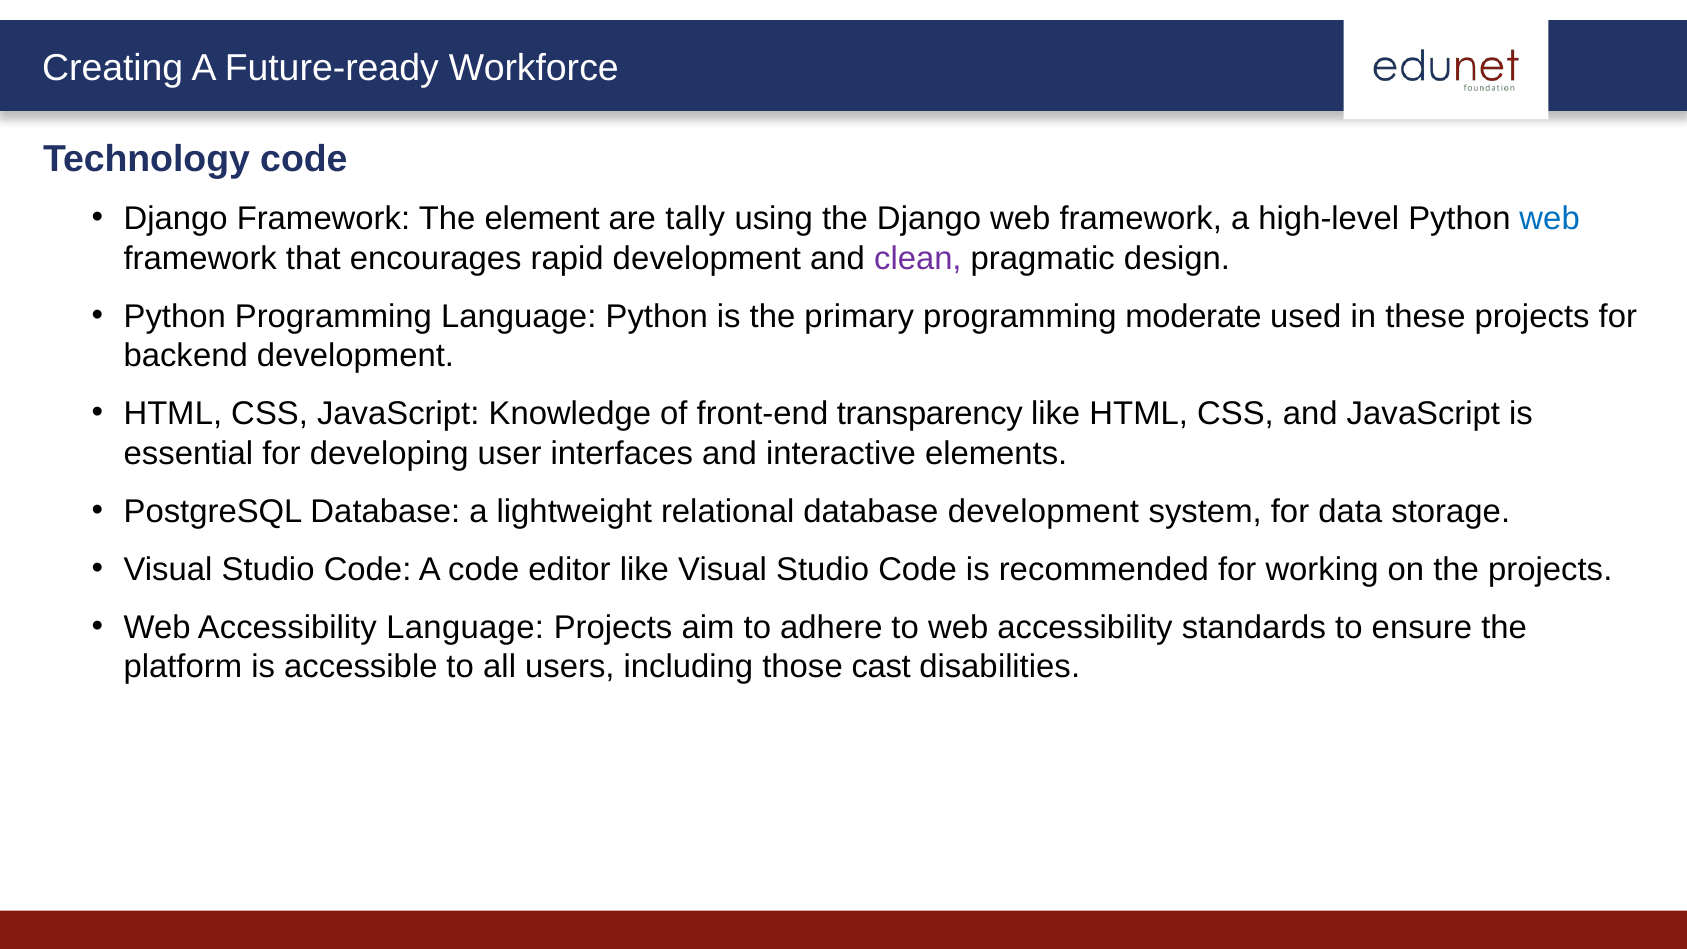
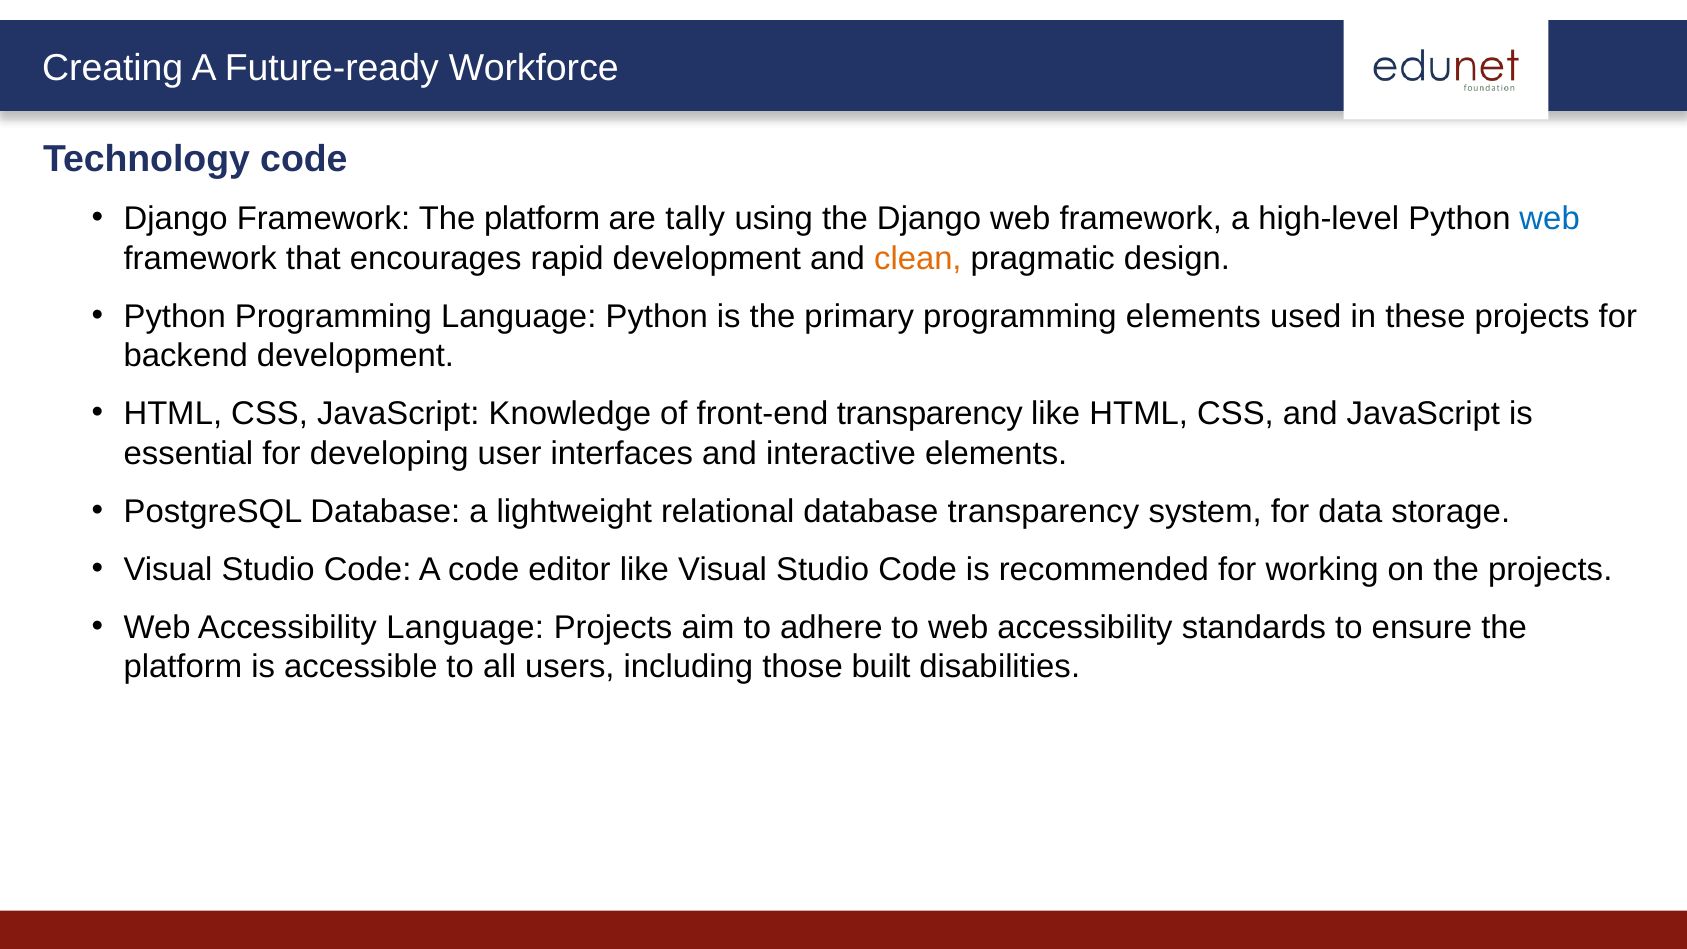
Framework The element: element -> platform (542, 219)
clean colour: purple -> orange (918, 258)
programming moderate: moderate -> elements (1193, 316)
database development: development -> transparency (1043, 511)
cast: cast -> built (881, 667)
